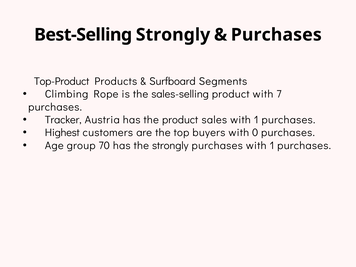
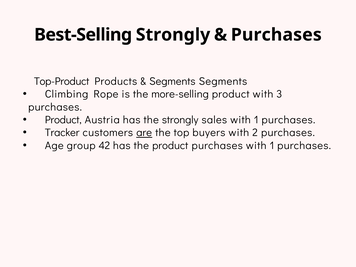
Surfboard: Surfboard -> Segments (172, 81)
sales-selling: sales-selling -> more-selling (180, 94)
7: 7 -> 3 (279, 94)
Tracker: Tracker -> Product (63, 120)
the product: product -> strongly (180, 120)
Highest: Highest -> Tracker (62, 133)
are underline: none -> present (144, 133)
0: 0 -> 2 (255, 133)
70: 70 -> 42 (104, 146)
the strongly: strongly -> product (170, 146)
